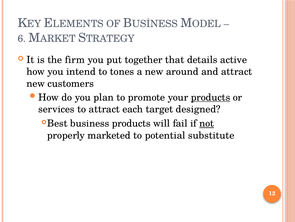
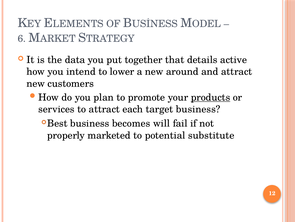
firm: firm -> data (75, 60)
tones: tones -> lower (122, 71)
target designed: designed -> business (198, 109)
business products: products -> becomes (131, 123)
not underline: present -> none (207, 123)
